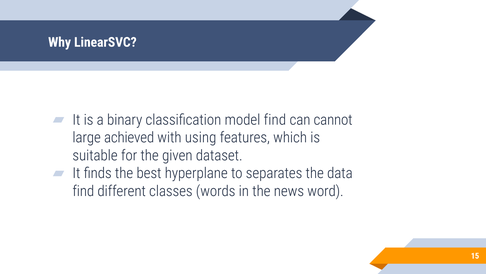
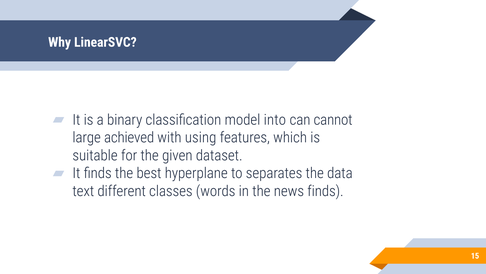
model find: find -> into (275, 120)
find: find -> text (83, 191)
news word: word -> finds (325, 191)
